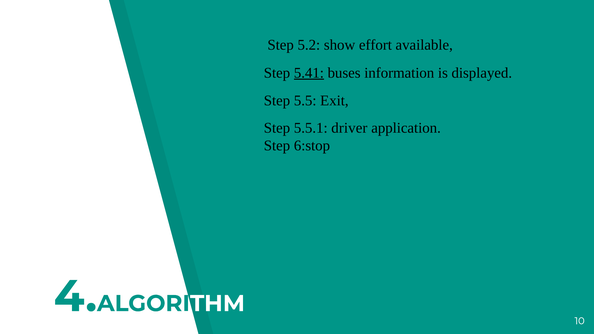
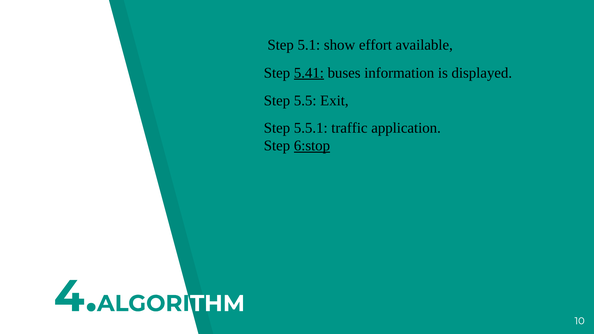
5.2: 5.2 -> 5.1 (309, 45)
driver: driver -> traffic (349, 128)
6:stop underline: none -> present (312, 146)
